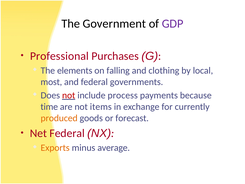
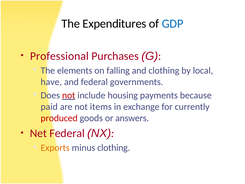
Government: Government -> Expenditures (114, 24)
GDP colour: purple -> blue (173, 24)
most: most -> have (51, 82)
process: process -> housing (123, 95)
time: time -> paid (49, 107)
produced colour: orange -> red (59, 118)
forecast: forecast -> answers (132, 118)
minus average: average -> clothing (114, 148)
